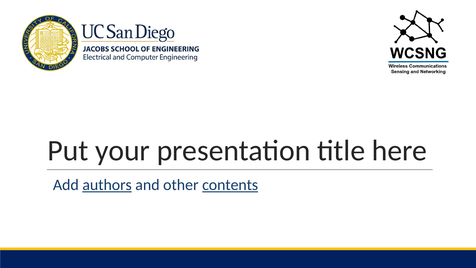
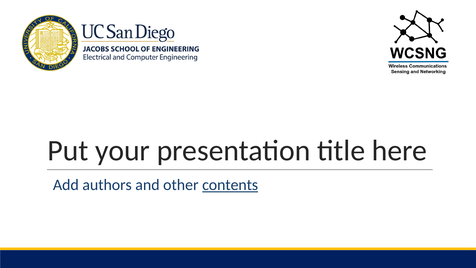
authors underline: present -> none (107, 185)
